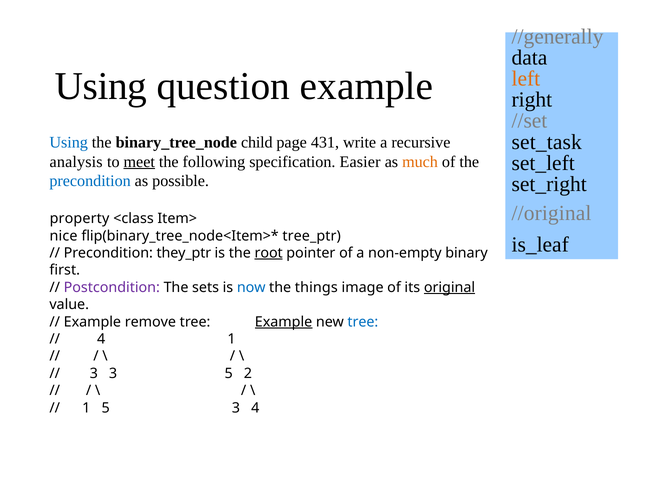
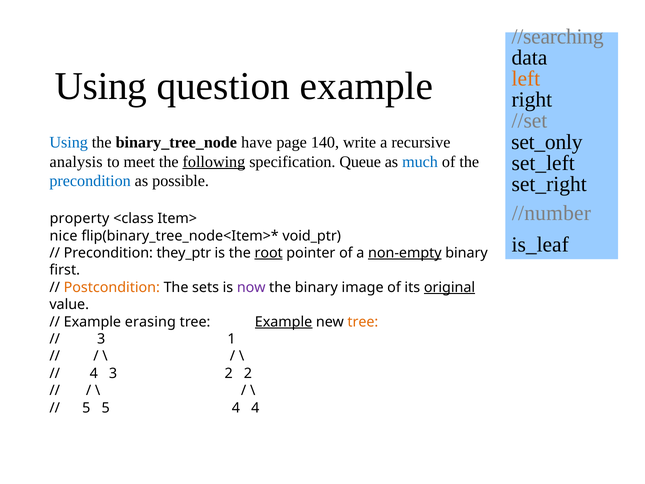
//generally: //generally -> //searching (558, 37)
set_task: set_task -> set_only (547, 142)
child: child -> have (257, 142)
431: 431 -> 140 (325, 142)
meet underline: present -> none (139, 162)
following underline: none -> present (214, 162)
Easier: Easier -> Queue (360, 162)
much colour: orange -> blue (420, 162)
//original: //original -> //number (551, 213)
tree_ptr: tree_ptr -> void_ptr (312, 236)
non-empty underline: none -> present (405, 253)
Postcondition colour: purple -> orange (112, 287)
now colour: blue -> purple (251, 287)
the things: things -> binary (316, 287)
remove: remove -> erasing (150, 322)
tree colour: blue -> orange (363, 322)
4: 4 -> 3 (101, 339)
3: 3 -> 4 (94, 373)
3 5: 5 -> 2 (229, 373)
1: 1 -> 5 (86, 408)
5 3: 3 -> 4 (236, 408)
